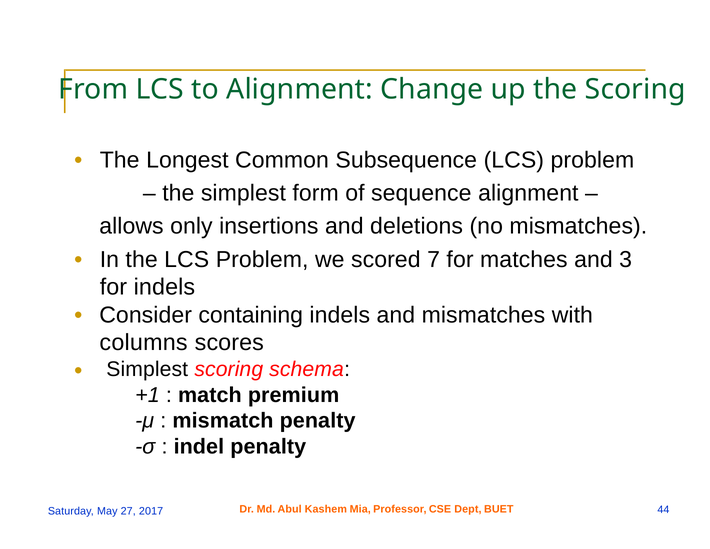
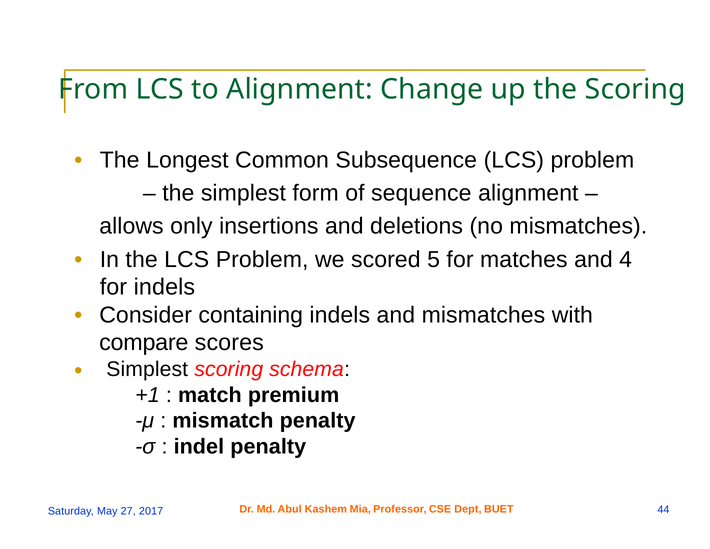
7: 7 -> 5 (434, 259)
3: 3 -> 4 (626, 259)
columns: columns -> compare (144, 343)
